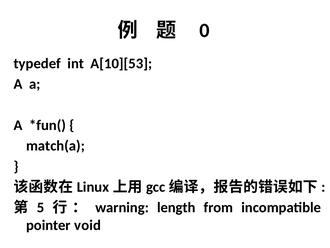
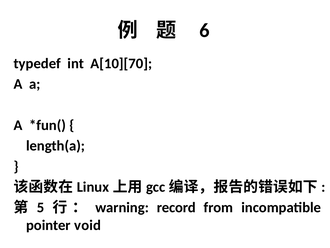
0: 0 -> 6 (205, 30)
A[10][53: A[10][53 -> A[10][70 (121, 63)
match(a: match(a -> length(a (55, 146)
length: length -> record (176, 207)
